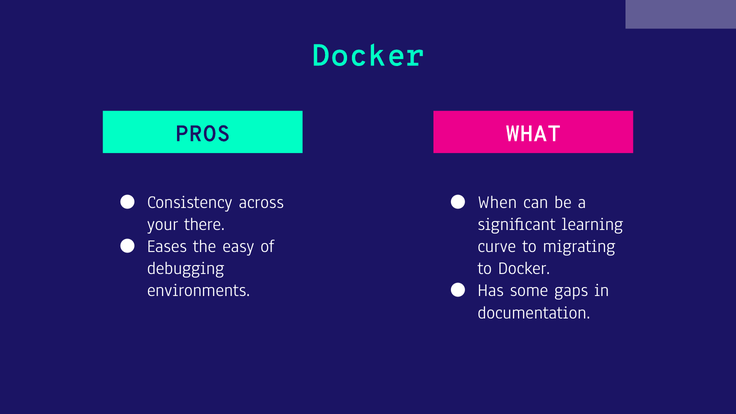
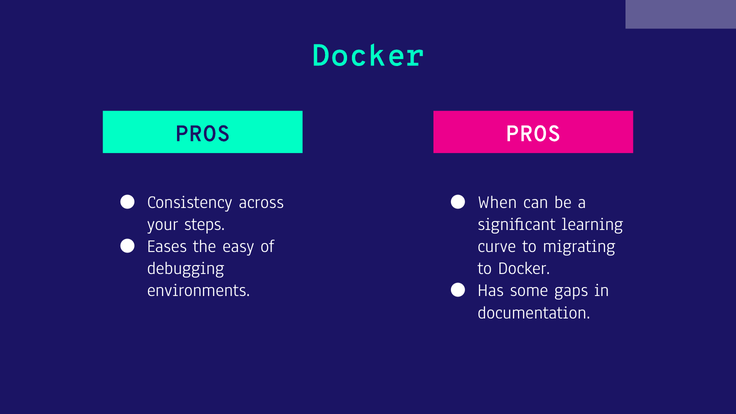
WHAT: WHAT -> PROS (533, 134)
there: there -> steps (205, 224)
